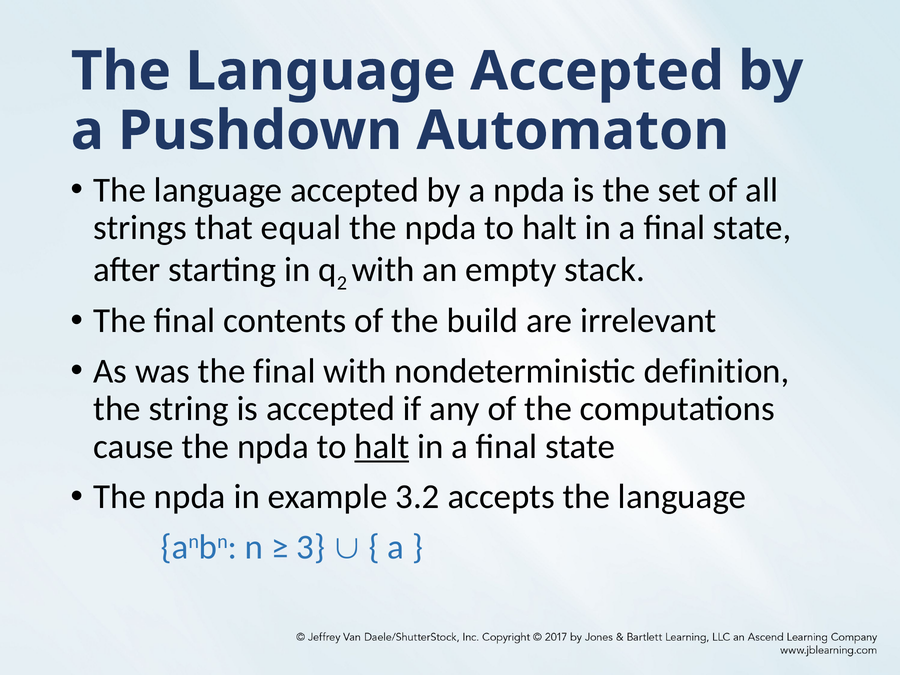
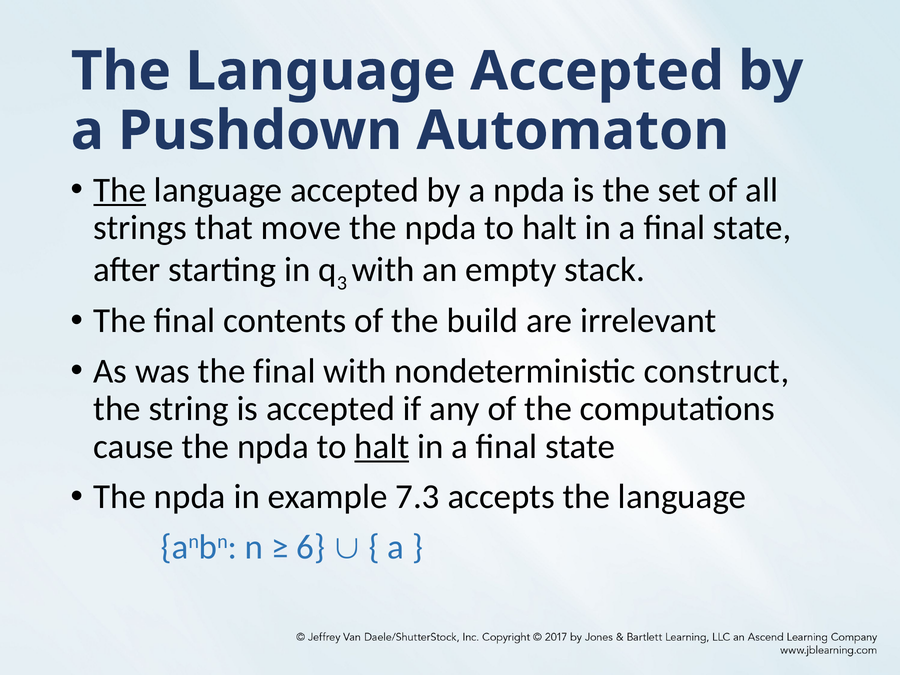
The underline: none -> present (120, 190)
equal: equal -> move (301, 228)
2: 2 -> 3 (342, 283)
definition: definition -> construct (716, 371)
3.2: 3.2 -> 7.3 (418, 497)
3: 3 -> 6 (311, 547)
